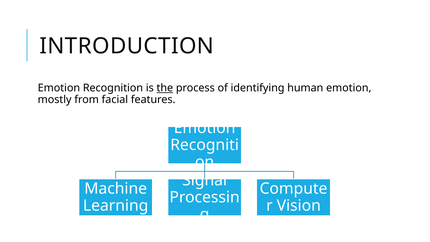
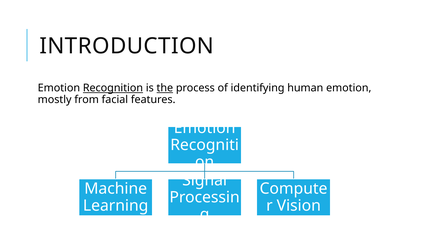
Recognition underline: none -> present (113, 88)
